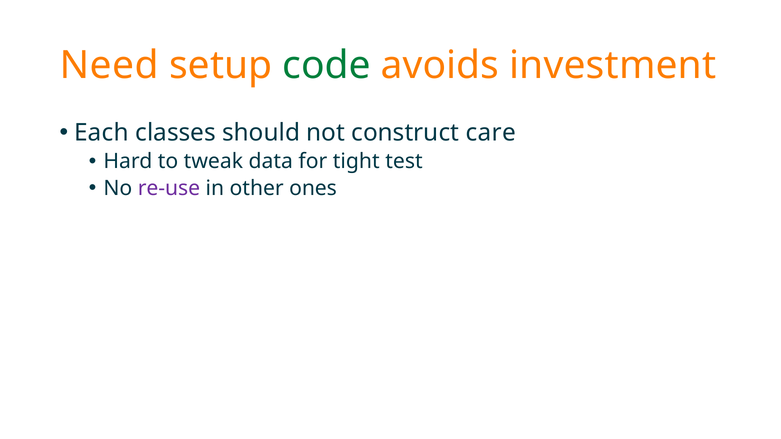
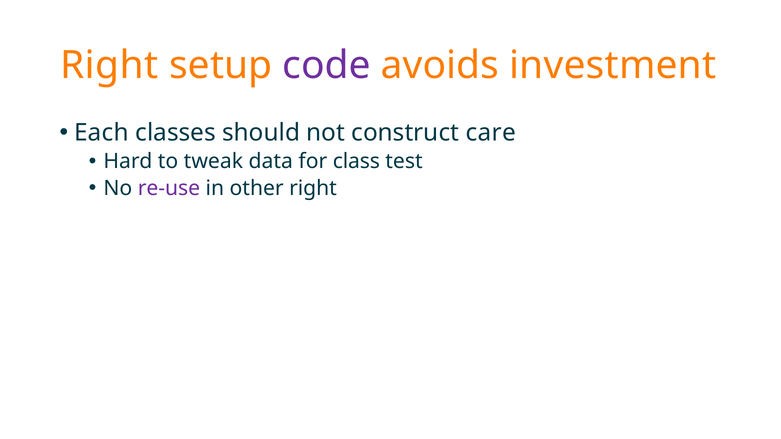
Need: Need -> Right (109, 66)
code colour: green -> purple (327, 66)
tight: tight -> class (356, 162)
other ones: ones -> right (313, 188)
